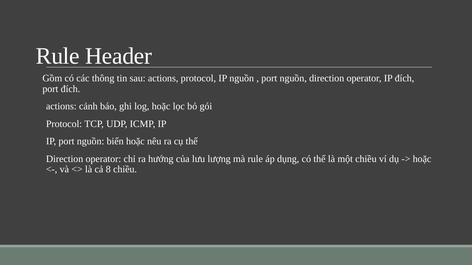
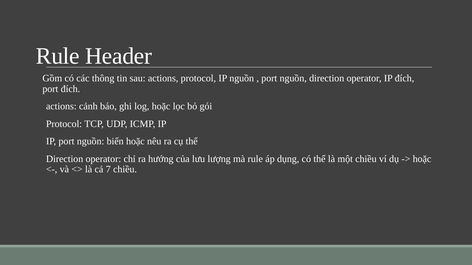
8: 8 -> 7 (108, 170)
